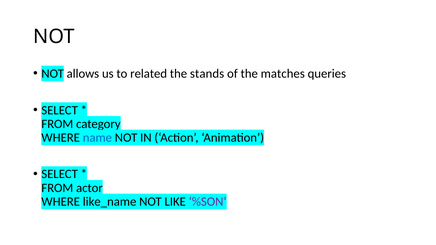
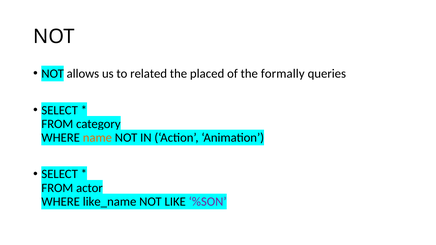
stands: stands -> placed (207, 74)
matches: matches -> formally (283, 74)
name colour: blue -> orange (97, 138)
